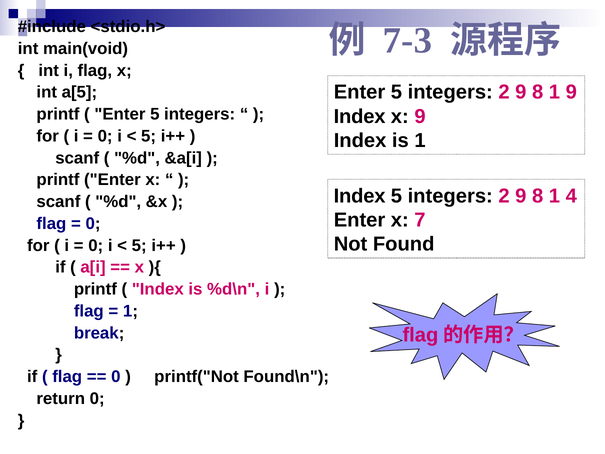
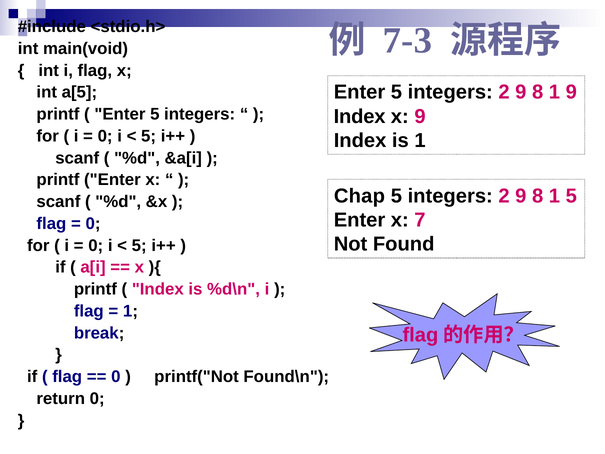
Index: Index -> Chap (359, 196)
1 4: 4 -> 5 (571, 196)
